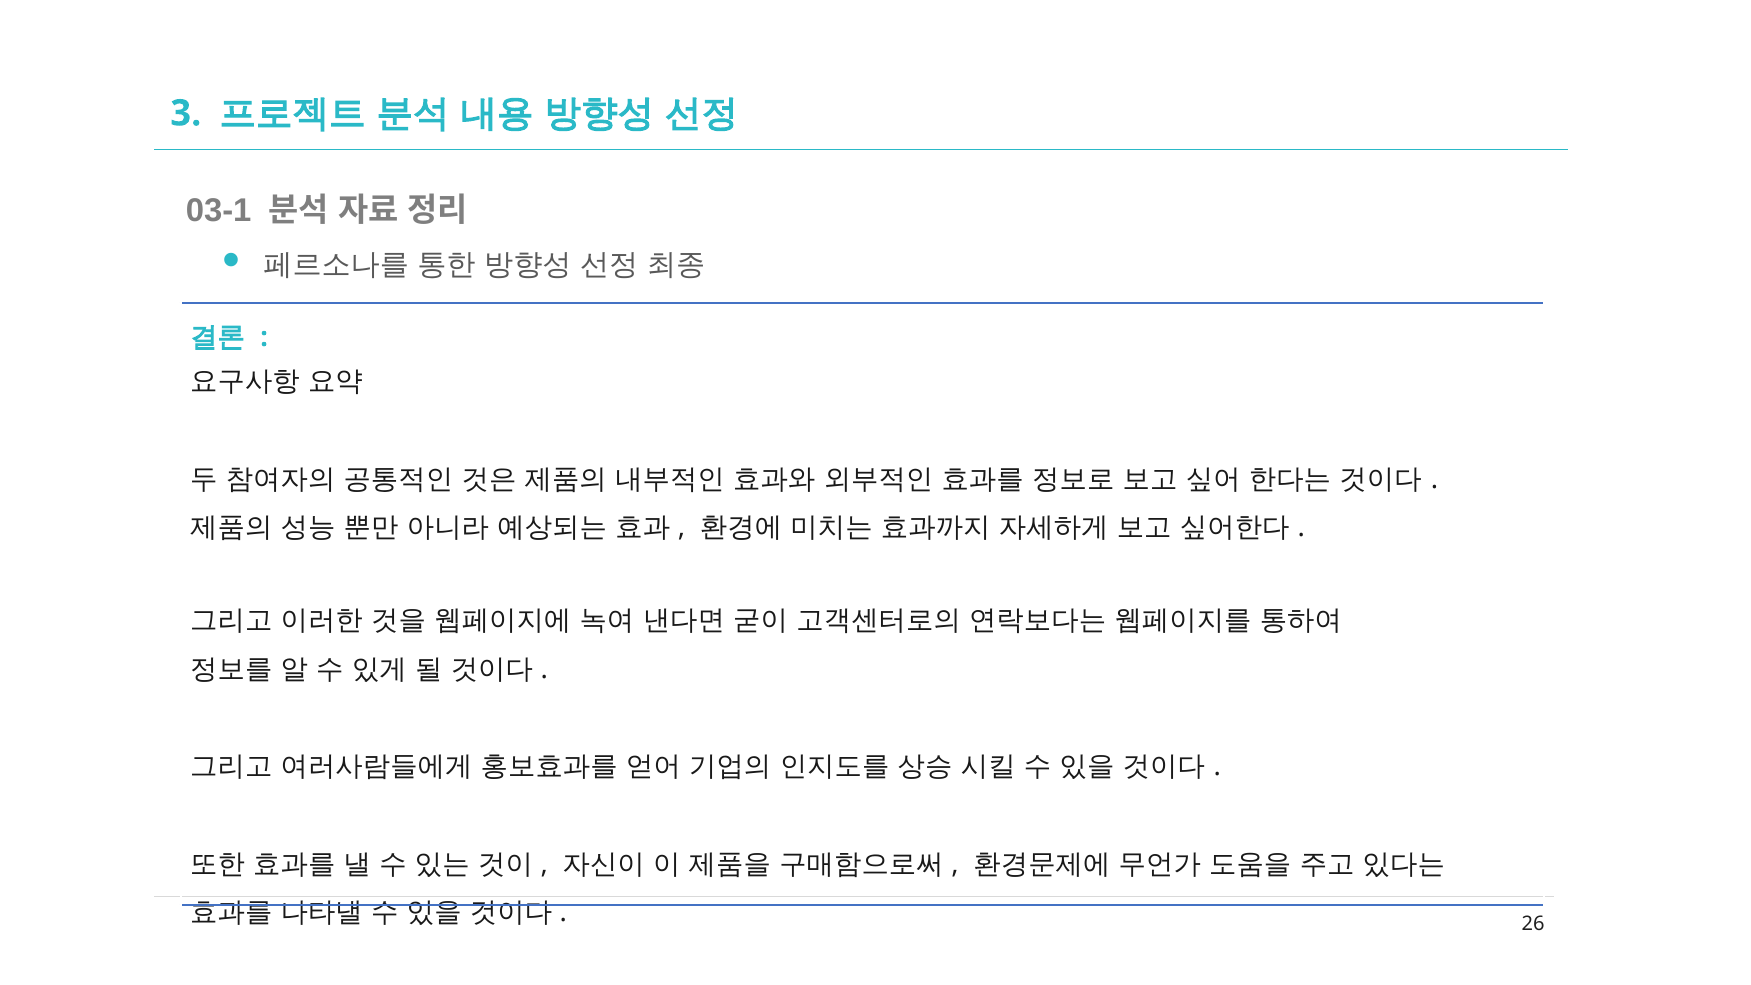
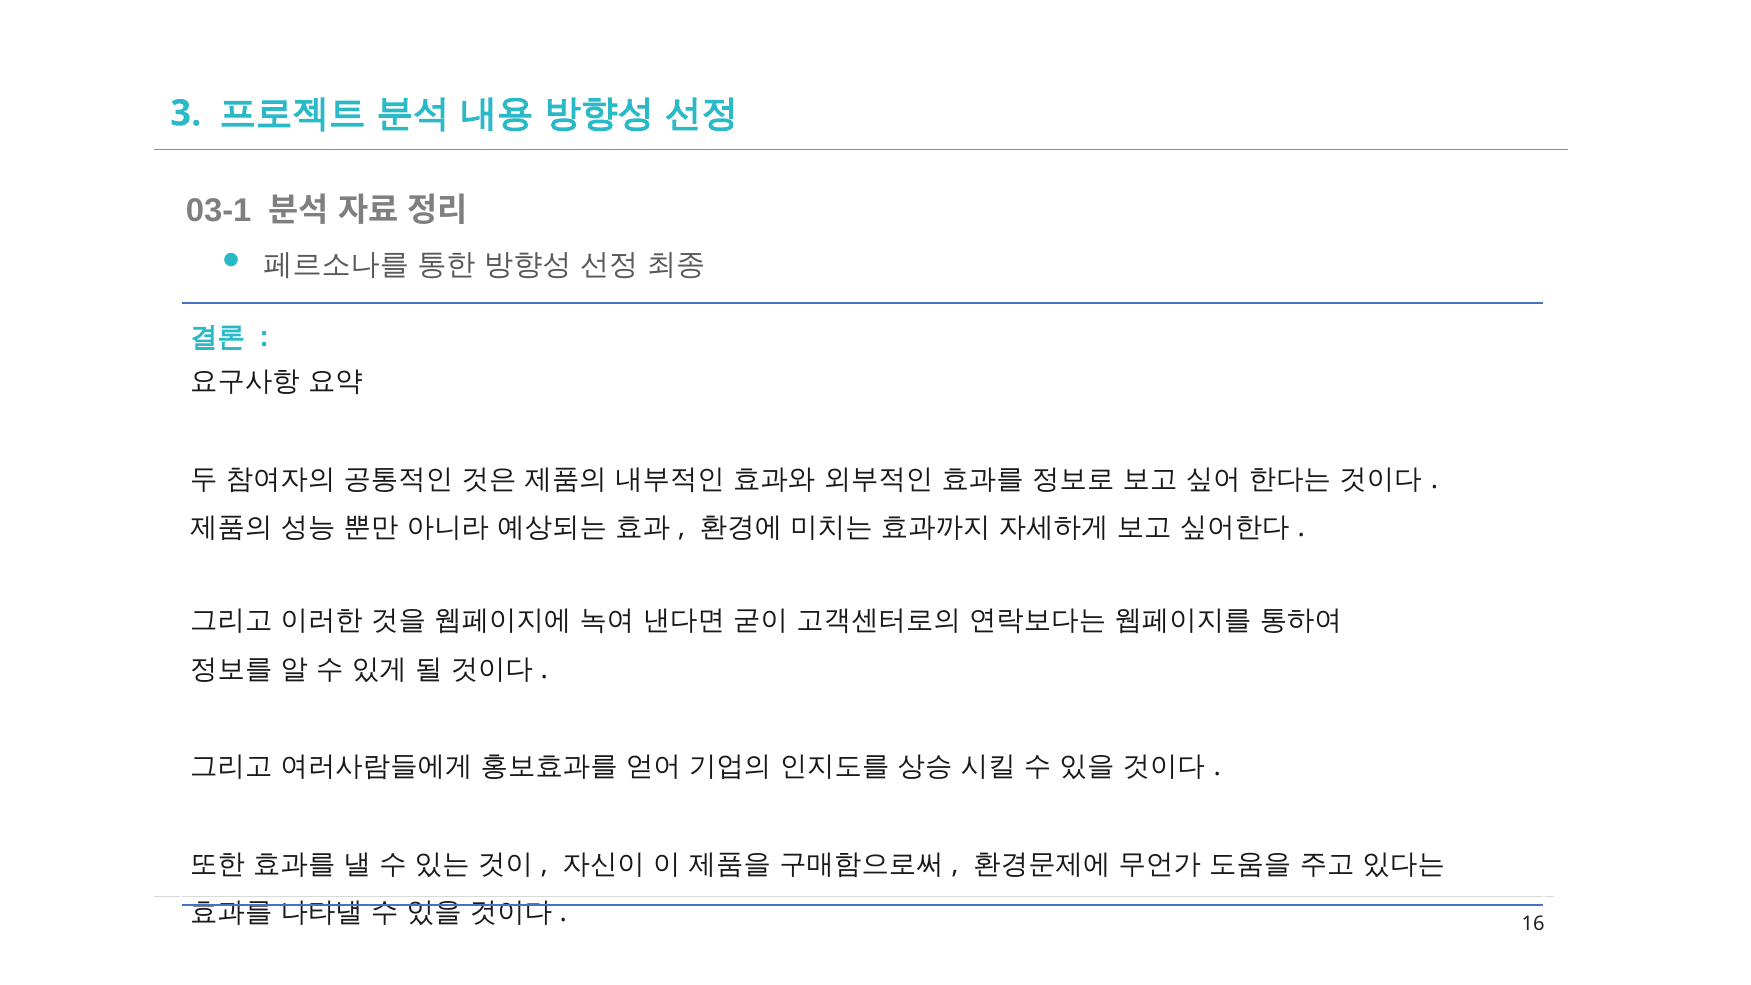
26: 26 -> 16 (1533, 924)
